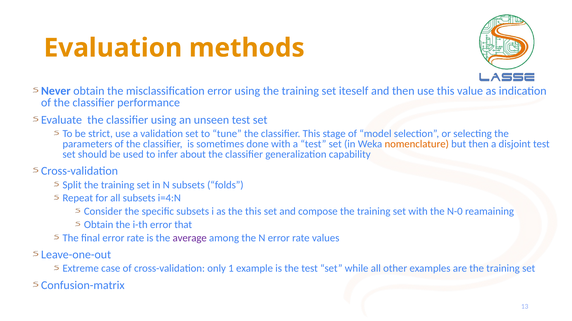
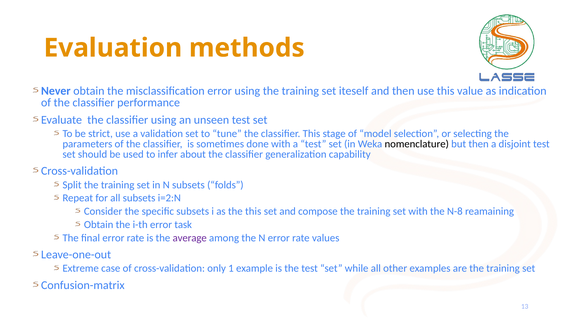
nomenclature colour: orange -> black (417, 144)
i=4:N: i=4:N -> i=2:N (169, 199)
N-0: N-0 -> N-8 (455, 212)
that: that -> task (183, 225)
